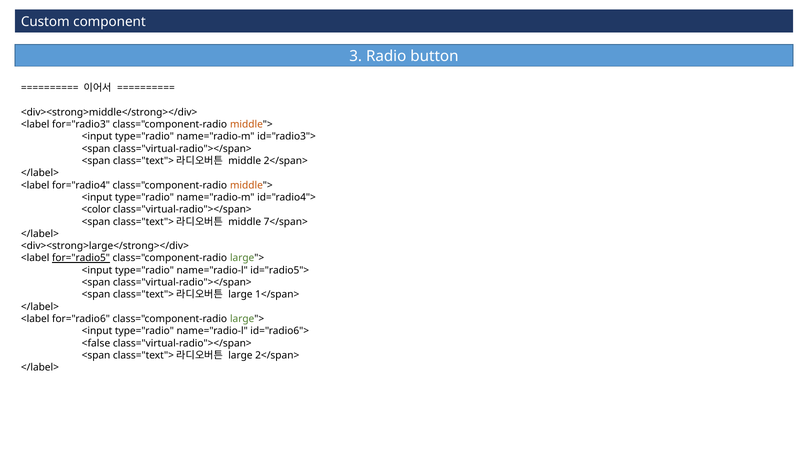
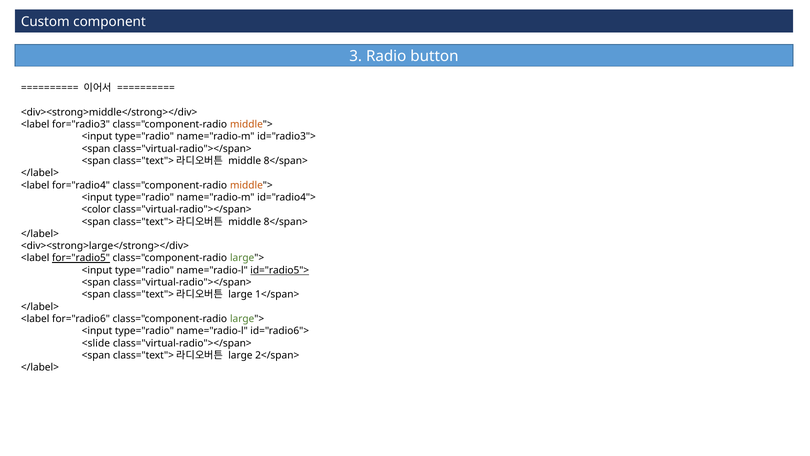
2</span>: 2</span> -> 8</span> (286, 161)
7</span>: 7</span> -> 8</span> (286, 221)
id="radio5"> underline: none -> present (280, 270)
<false: <false -> <slide (96, 343)
